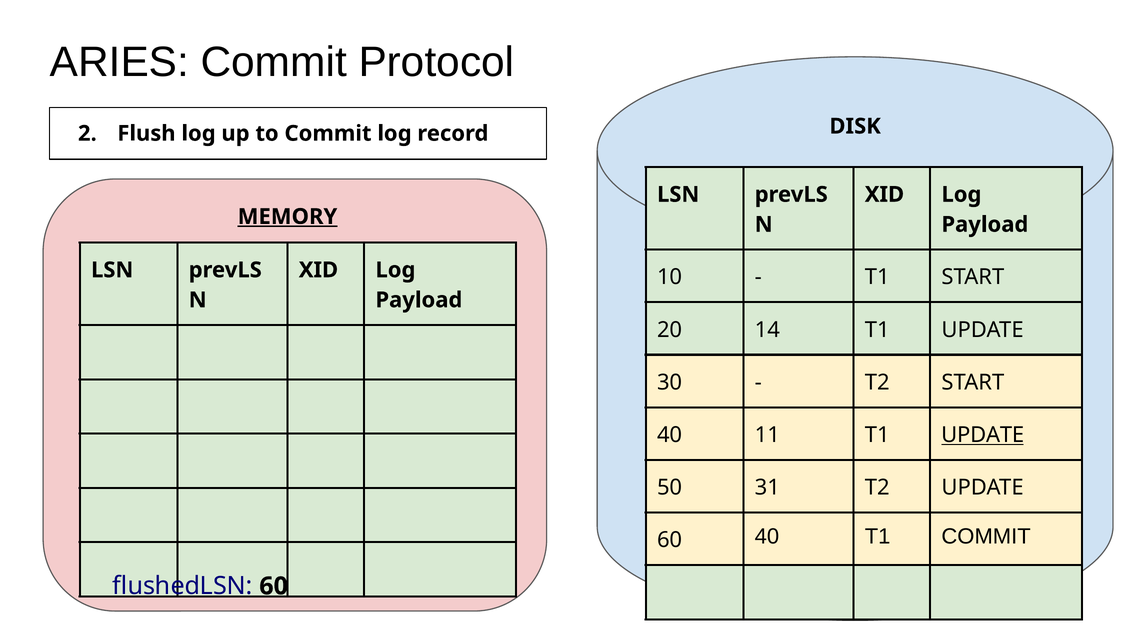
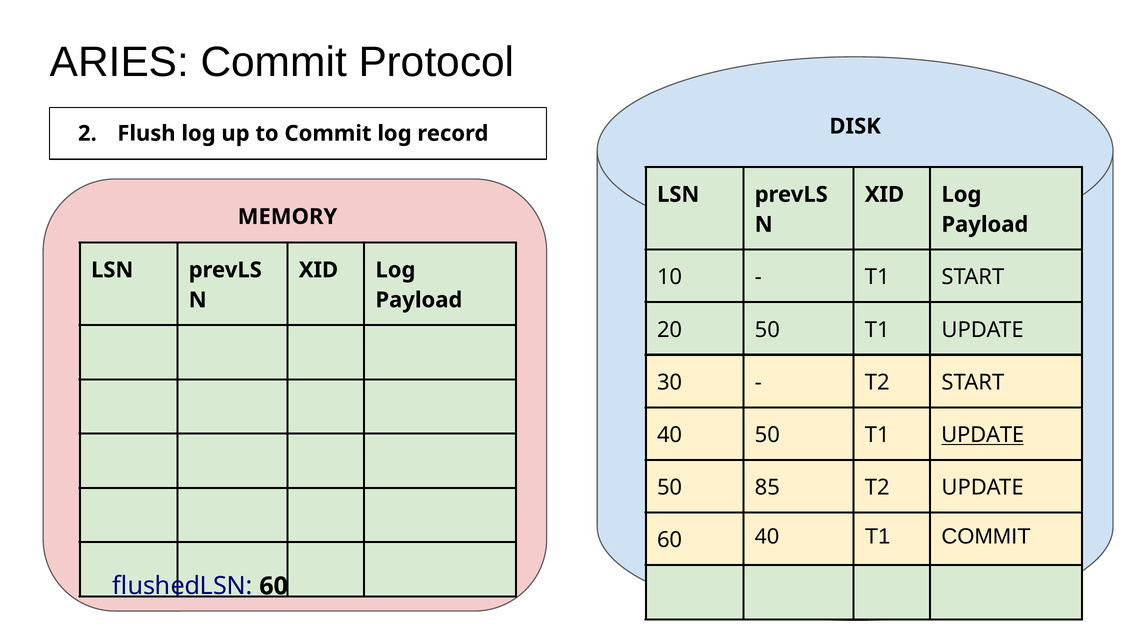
MEMORY underline: present -> none (287, 217)
20 14: 14 -> 50 (767, 330)
40 11: 11 -> 50 (767, 435)
31: 31 -> 85 (767, 487)
